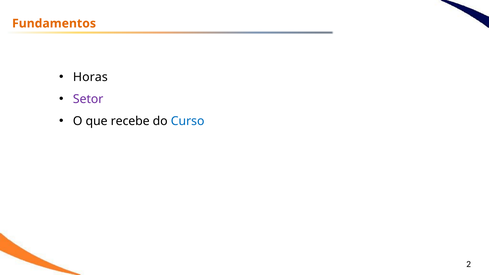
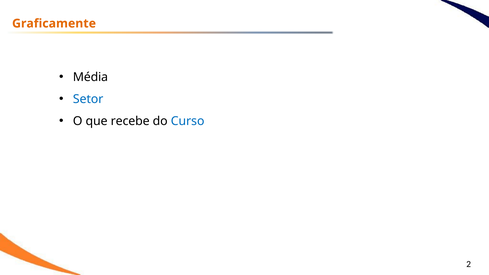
Fundamentos: Fundamentos -> Graficamente (54, 23)
Horas: Horas -> Média (90, 77)
Setor colour: purple -> blue (88, 99)
